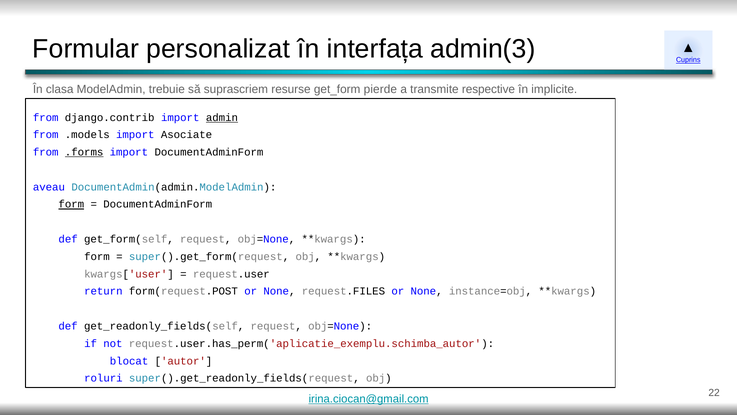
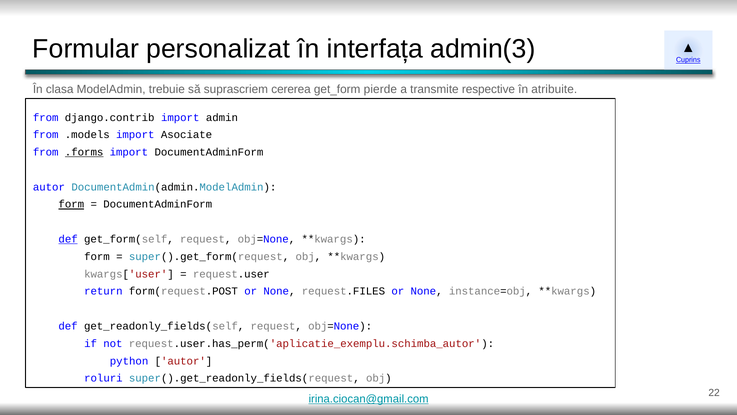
resurse: resurse -> cererea (291, 89)
implicite: implicite -> atribuite (554, 89)
admin underline: present -> none (222, 117)
aveau: aveau -> autor (49, 187)
def underline: none -> present (68, 239)
blocat: blocat -> python (129, 361)
